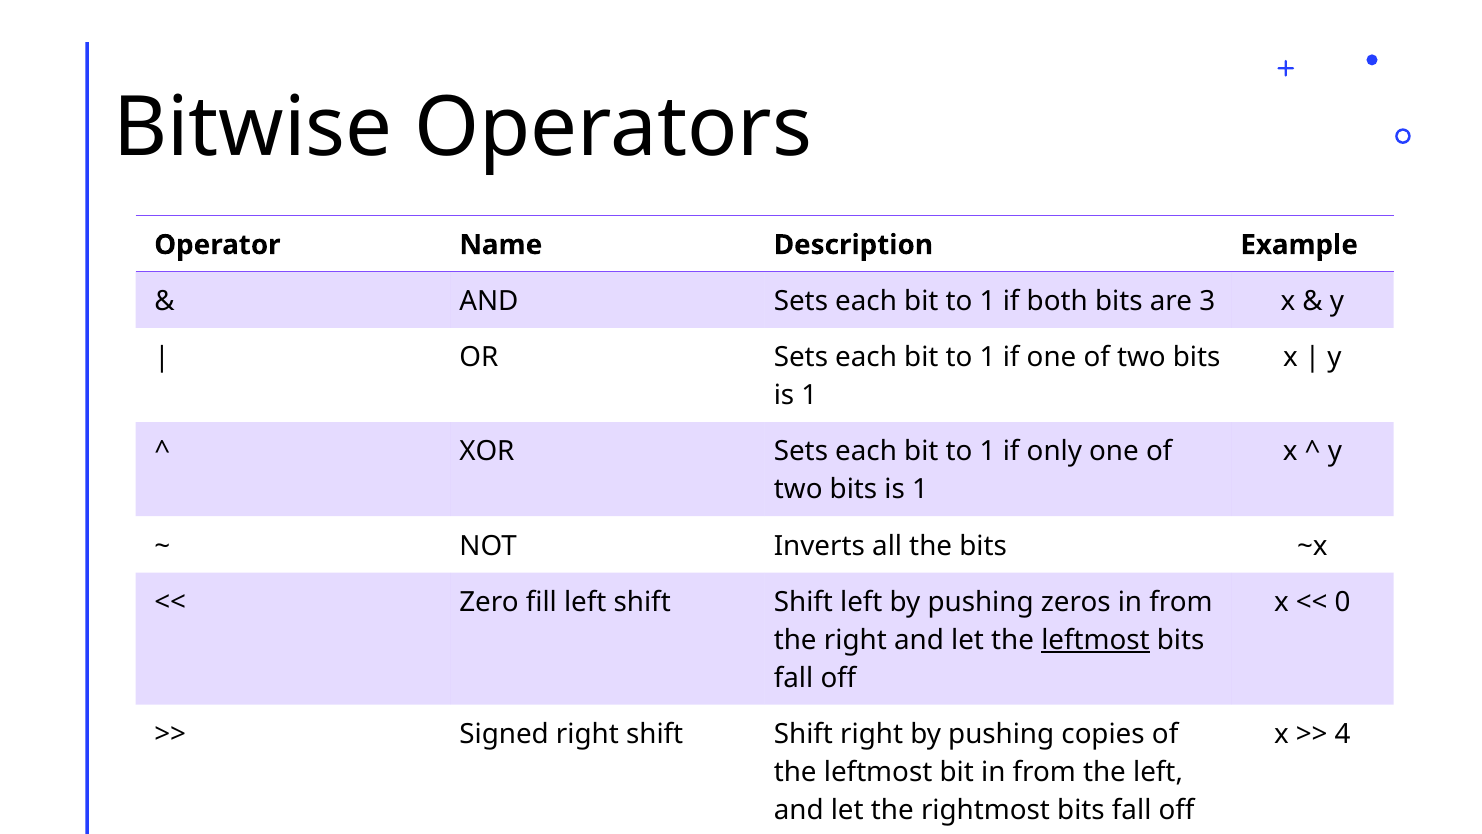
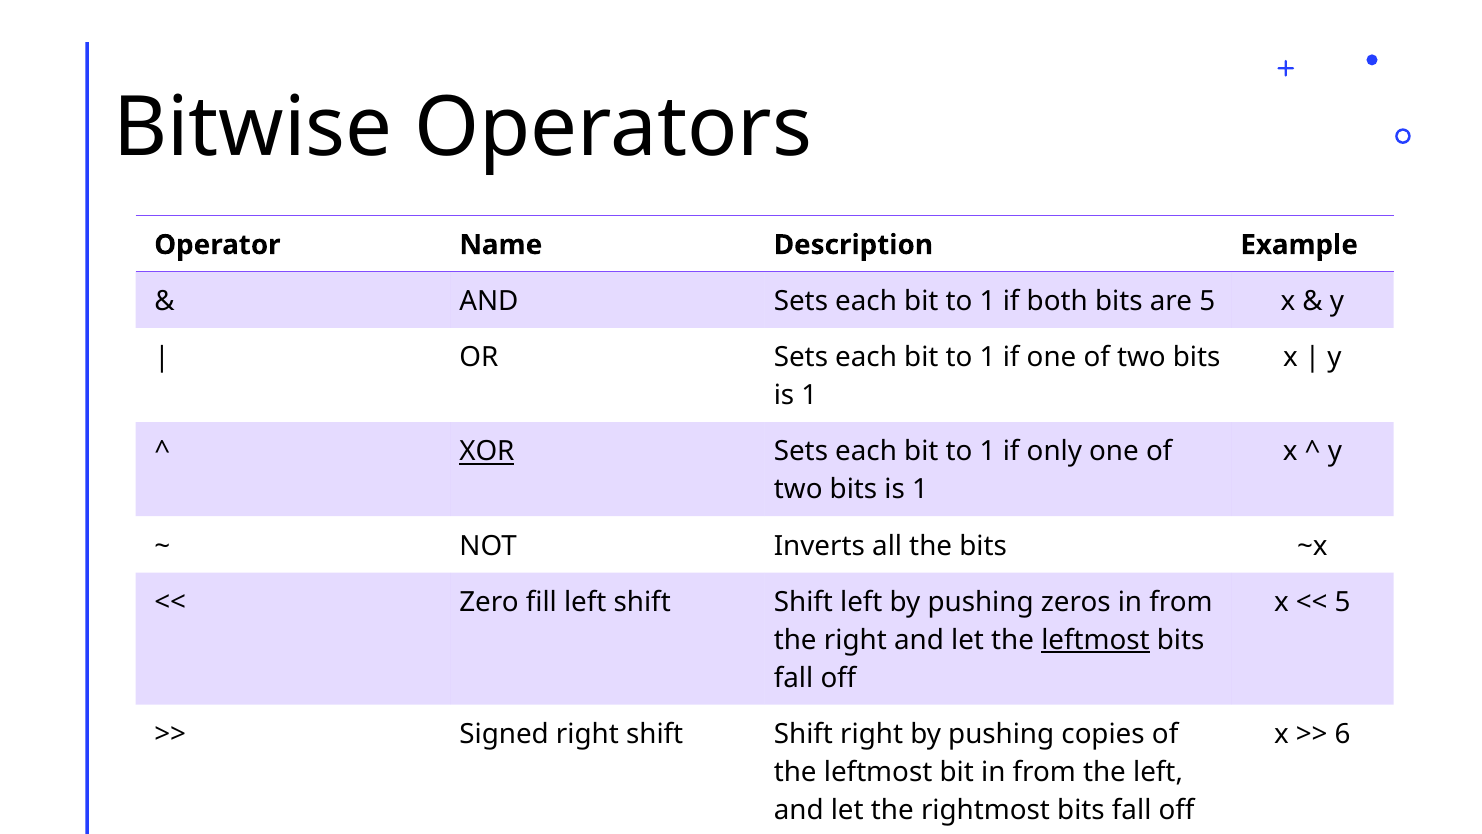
are 3: 3 -> 5 (1207, 301)
XOR underline: none -> present (487, 452)
0: 0 -> 5 (1343, 602)
4: 4 -> 6 (1343, 734)
